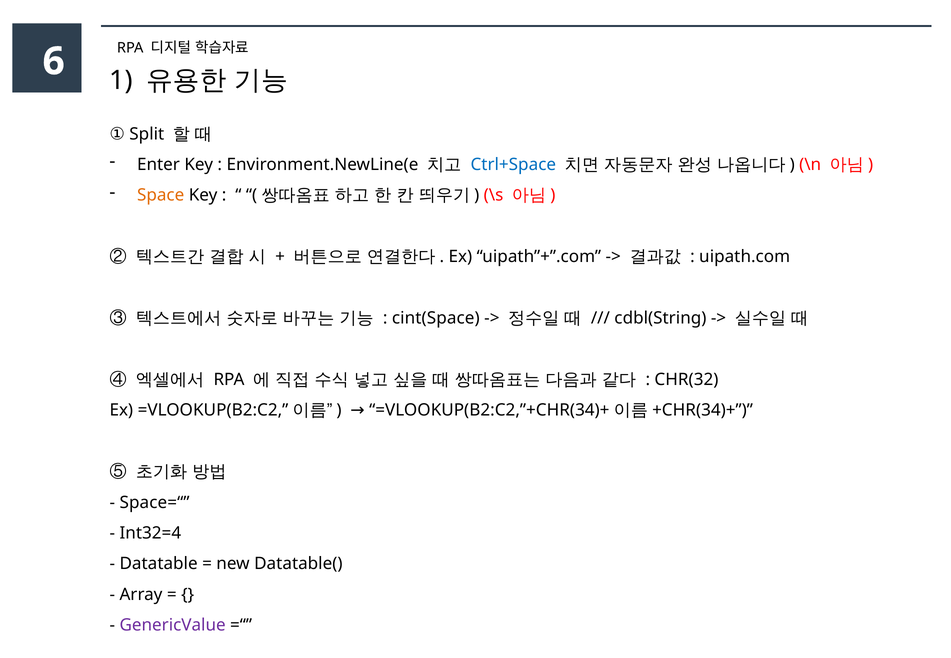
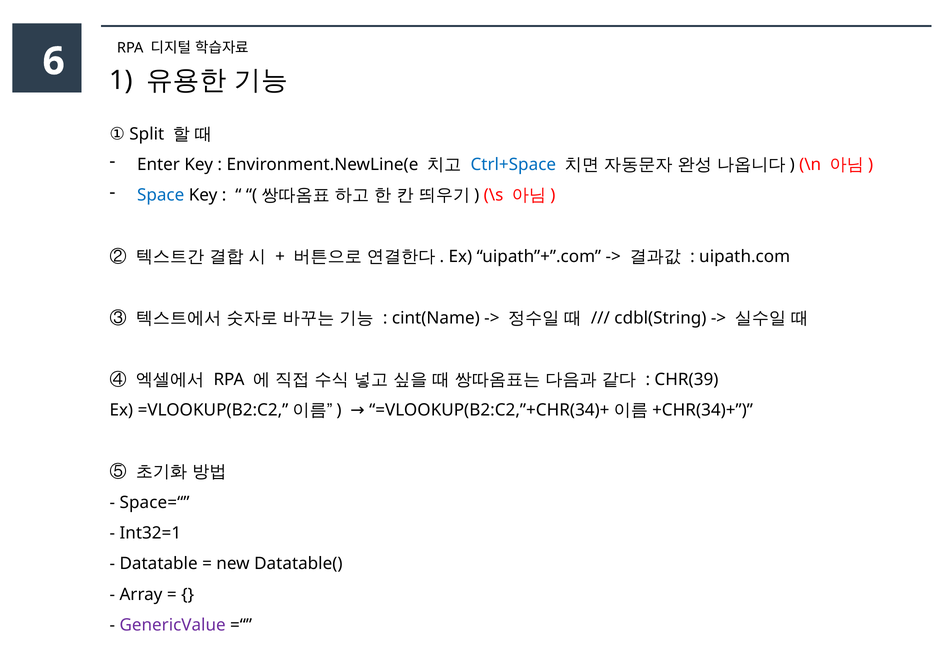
Space colour: orange -> blue (161, 195)
cint(Space: cint(Space -> cint(Name (436, 318)
CHR(32: CHR(32 -> CHR(39 (686, 380)
Int32=4: Int32=4 -> Int32=1 (150, 533)
